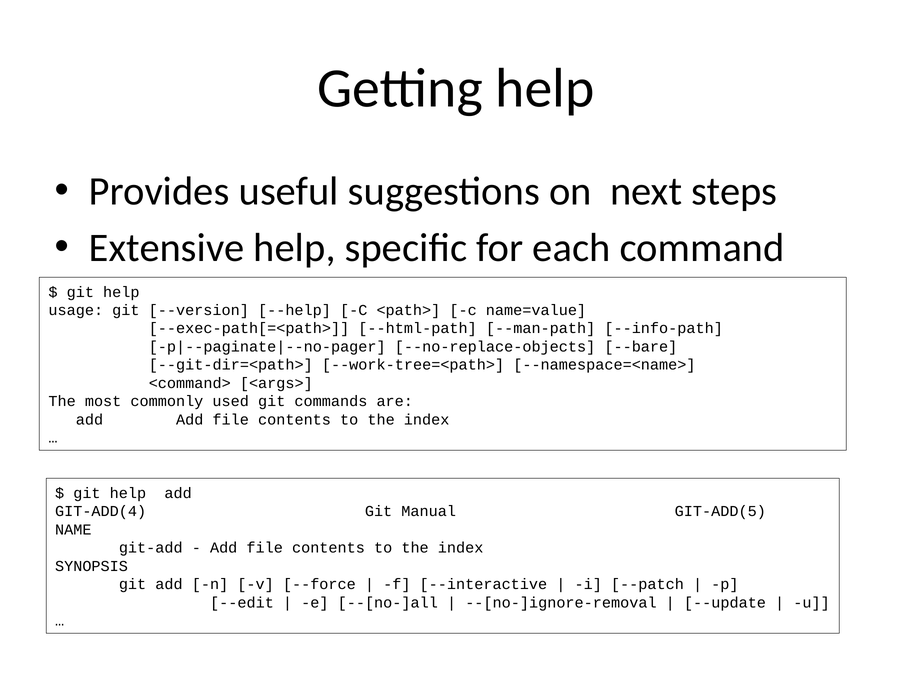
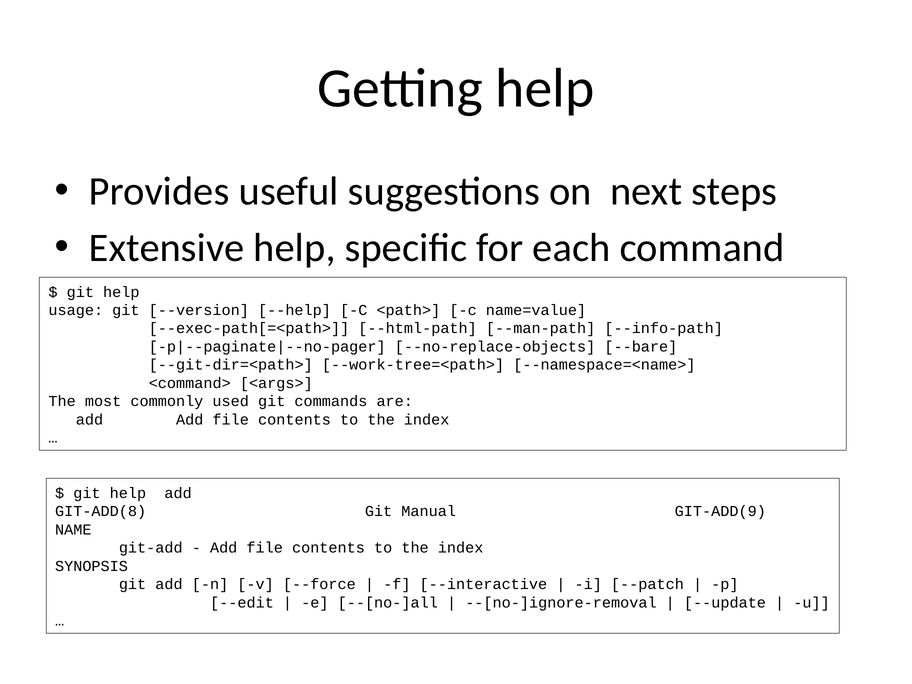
GIT-ADD(4: GIT-ADD(4 -> GIT-ADD(8 (101, 511)
GIT-ADD(5: GIT-ADD(5 -> GIT-ADD(9 (720, 511)
